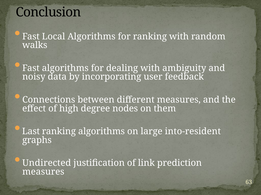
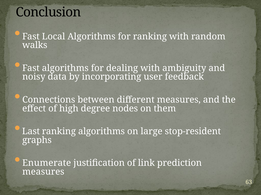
into-resident: into-resident -> stop-resident (193, 132)
Undirected: Undirected -> Enumerate (47, 164)
